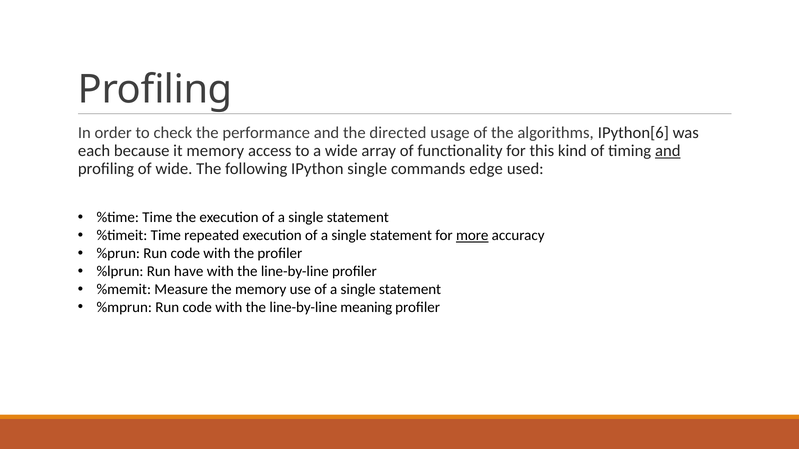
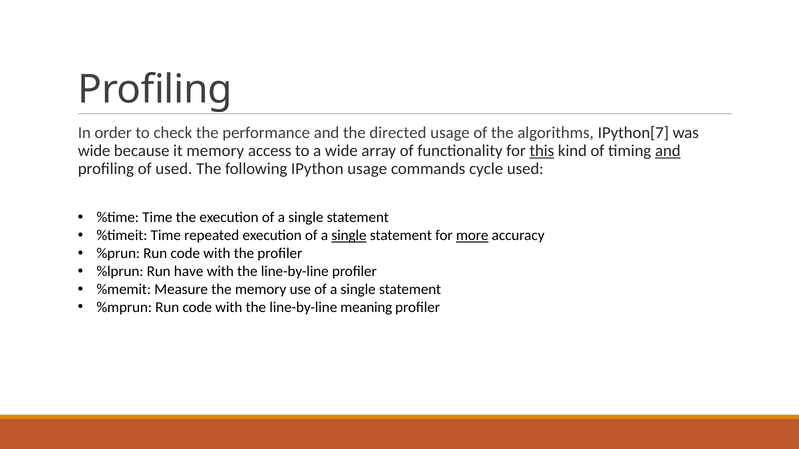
IPython[6: IPython[6 -> IPython[7 (633, 133)
each: each -> wide (94, 151)
this underline: none -> present (542, 151)
of wide: wide -> used (174, 169)
IPython single: single -> usage (367, 169)
edge: edge -> cycle (486, 169)
single underline: none -> present (349, 236)
